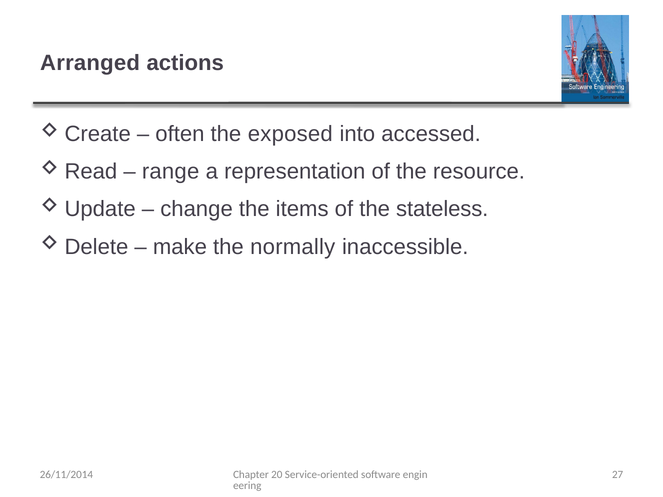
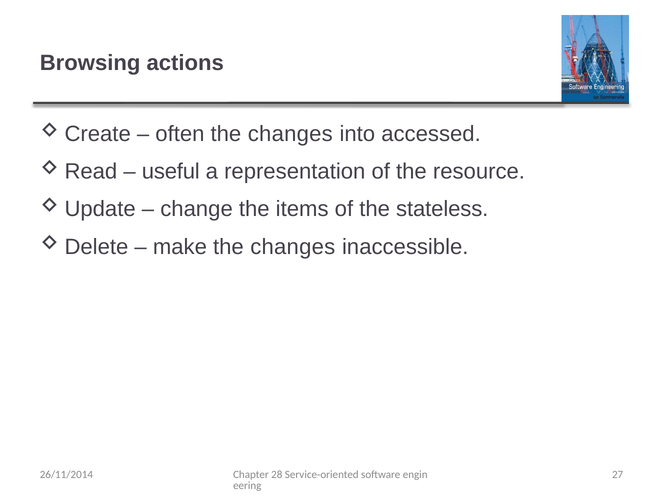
Arranged: Arranged -> Browsing (90, 63)
exposed: exposed -> changes (290, 134)
range: range -> useful (171, 172)
make the normally: normally -> changes (293, 247)
20: 20 -> 28 (277, 475)
